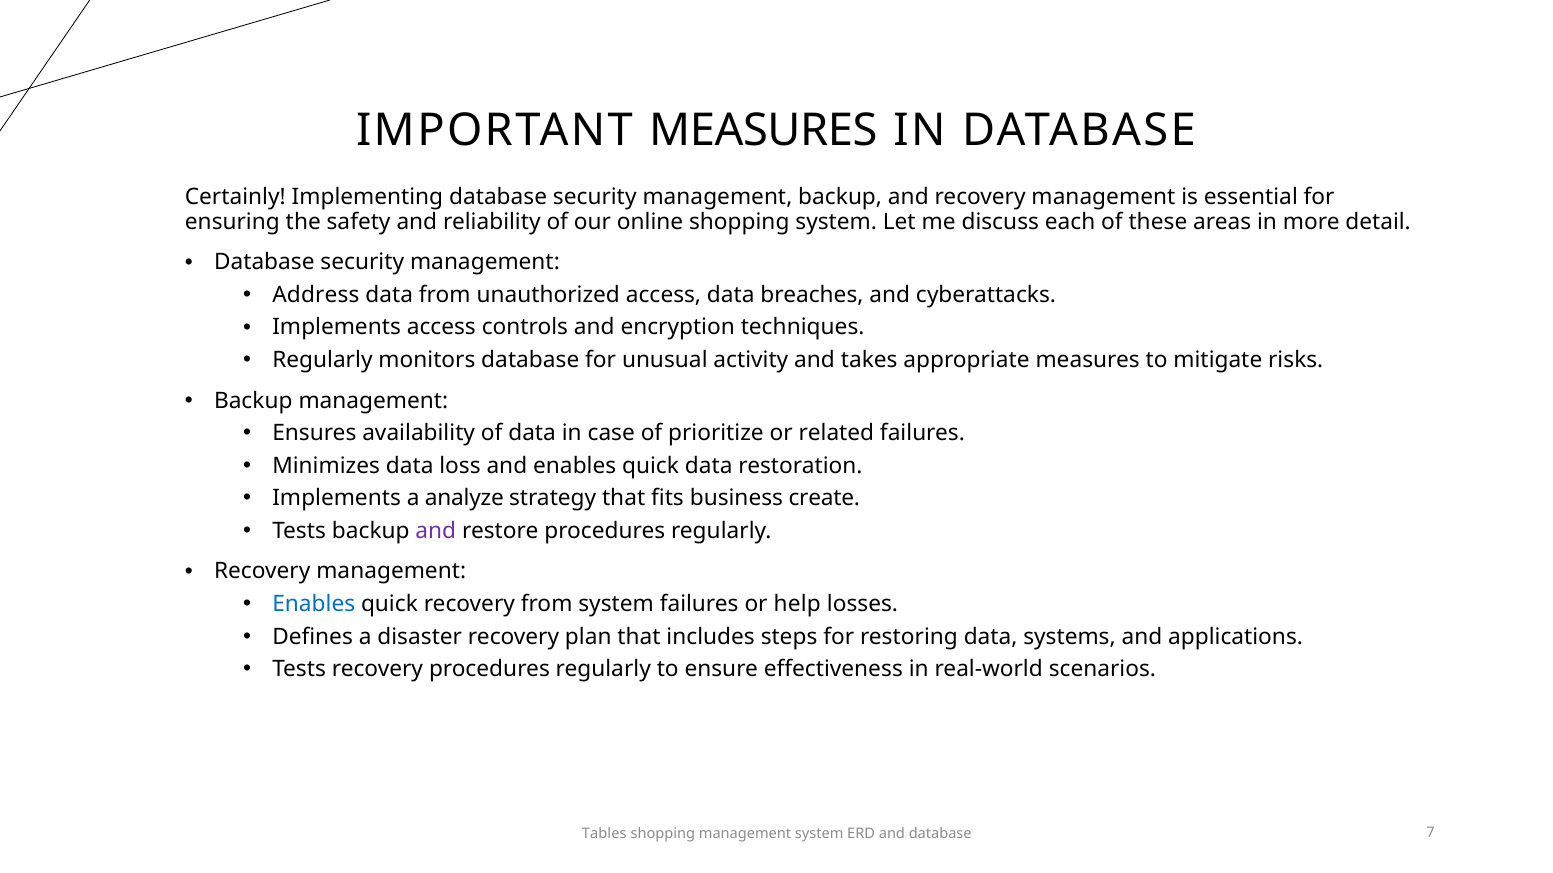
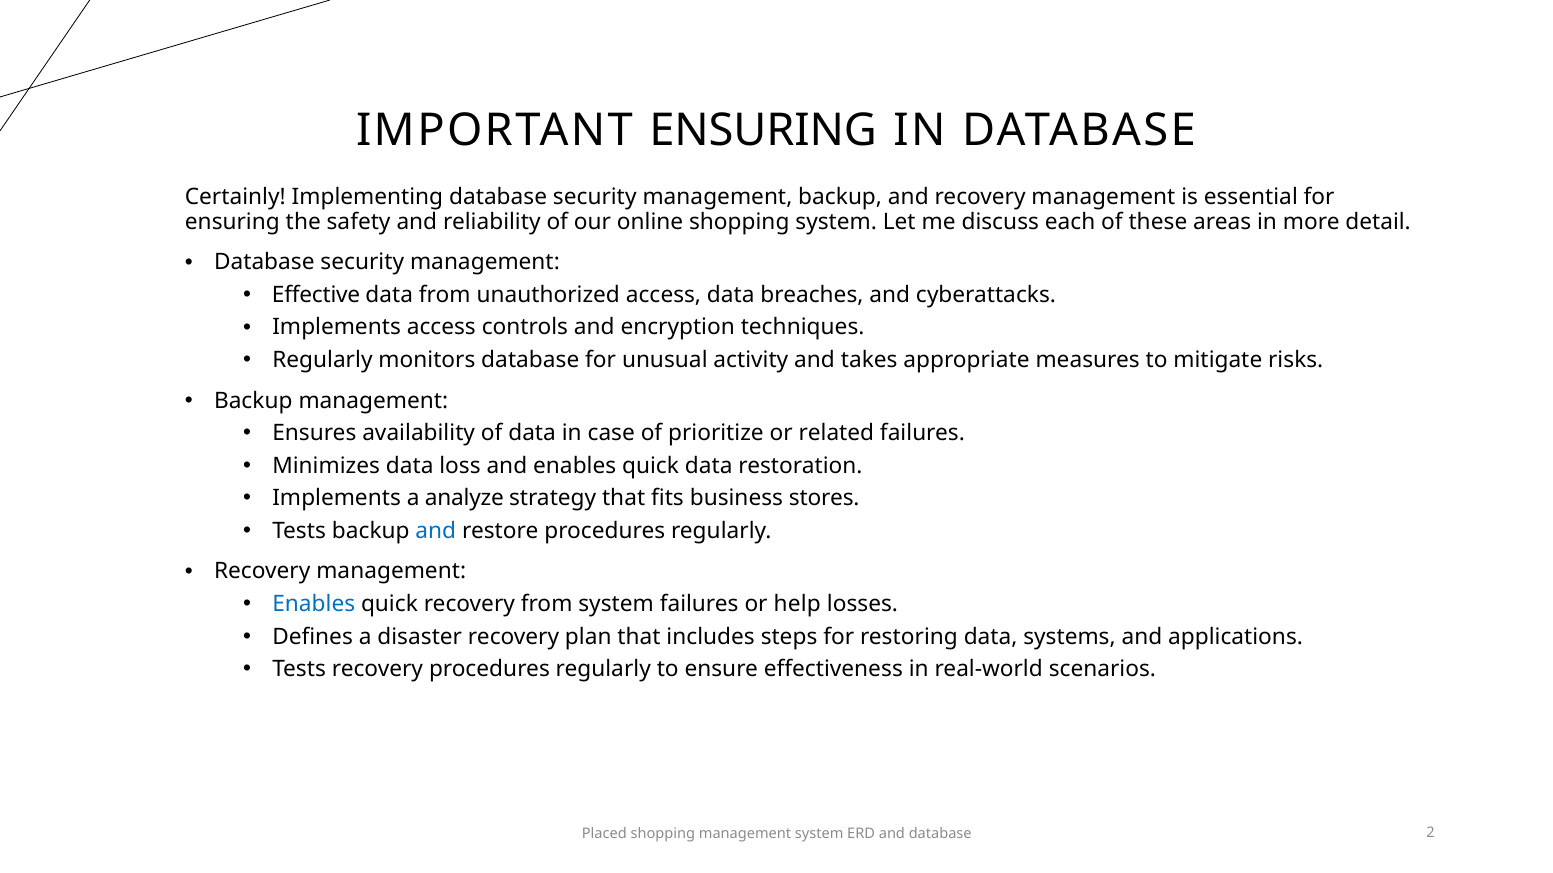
IMPORTANT MEASURES: MEASURES -> ENSURING (763, 131)
Address: Address -> Effective (316, 295)
create: create -> stores (824, 499)
and colour: purple -> blue (436, 531)
Tables: Tables -> Placed (604, 834)
7: 7 -> 2 (1431, 833)
